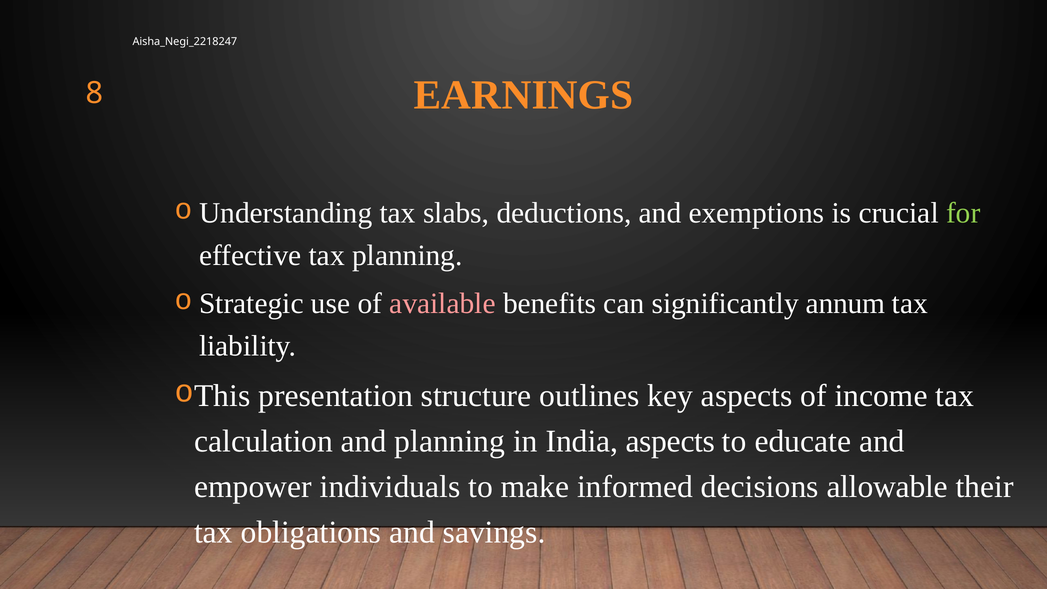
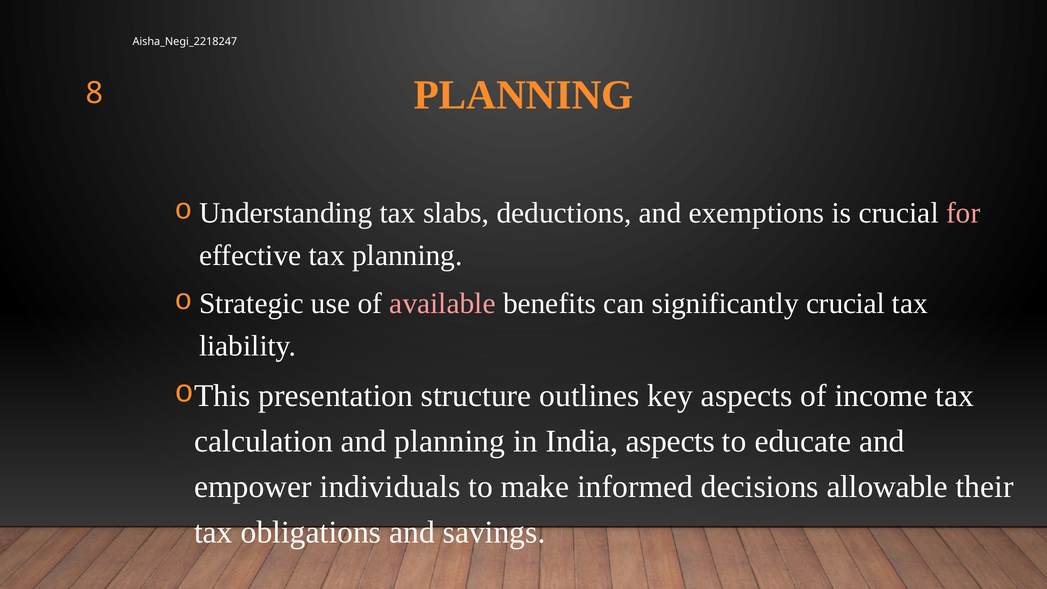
8 EARNINGS: EARNINGS -> PLANNING (524, 95)
for colour: light green -> pink (963, 213)
significantly annum: annum -> crucial (845, 303)
